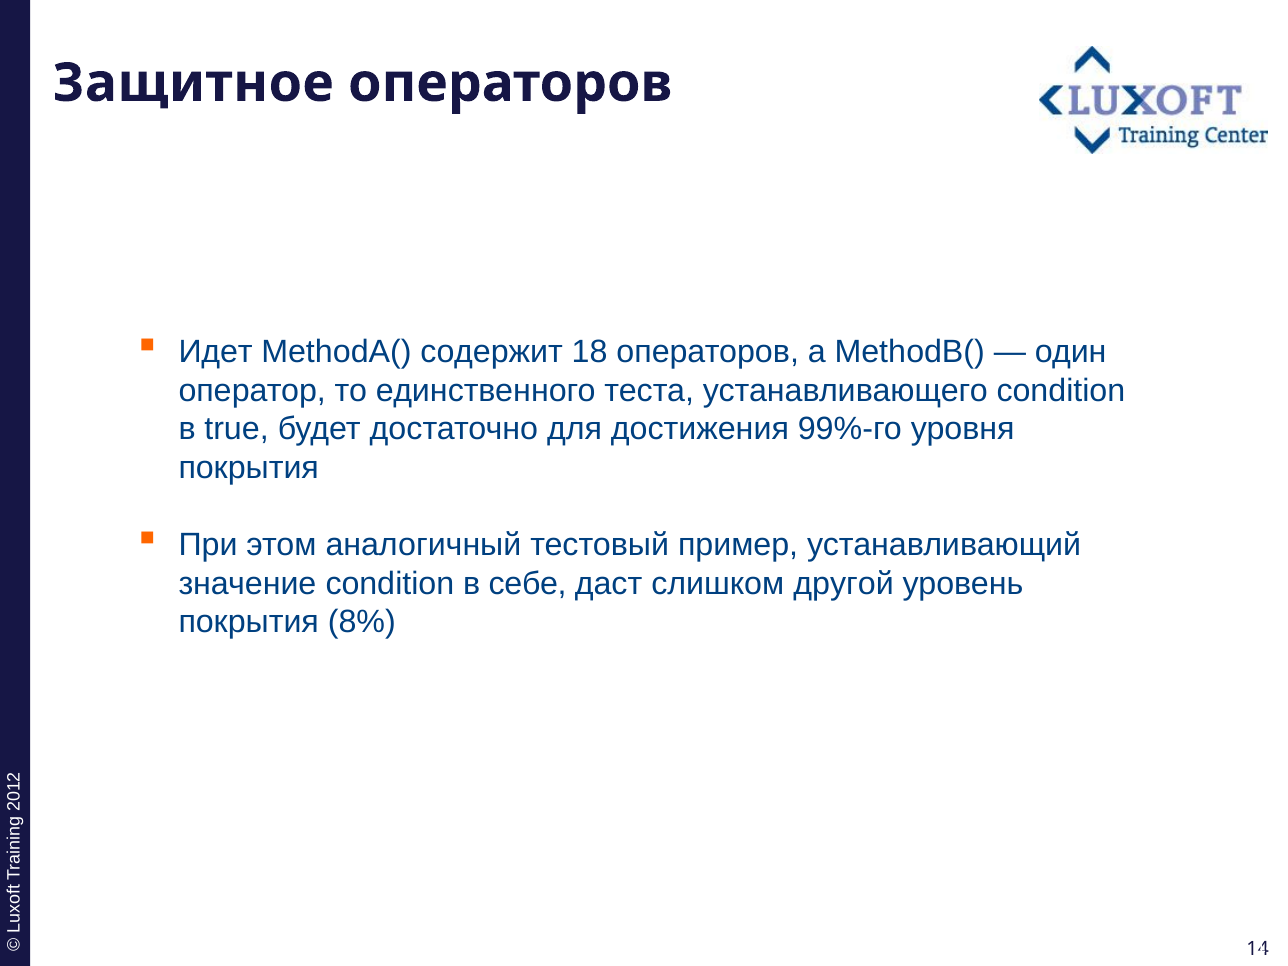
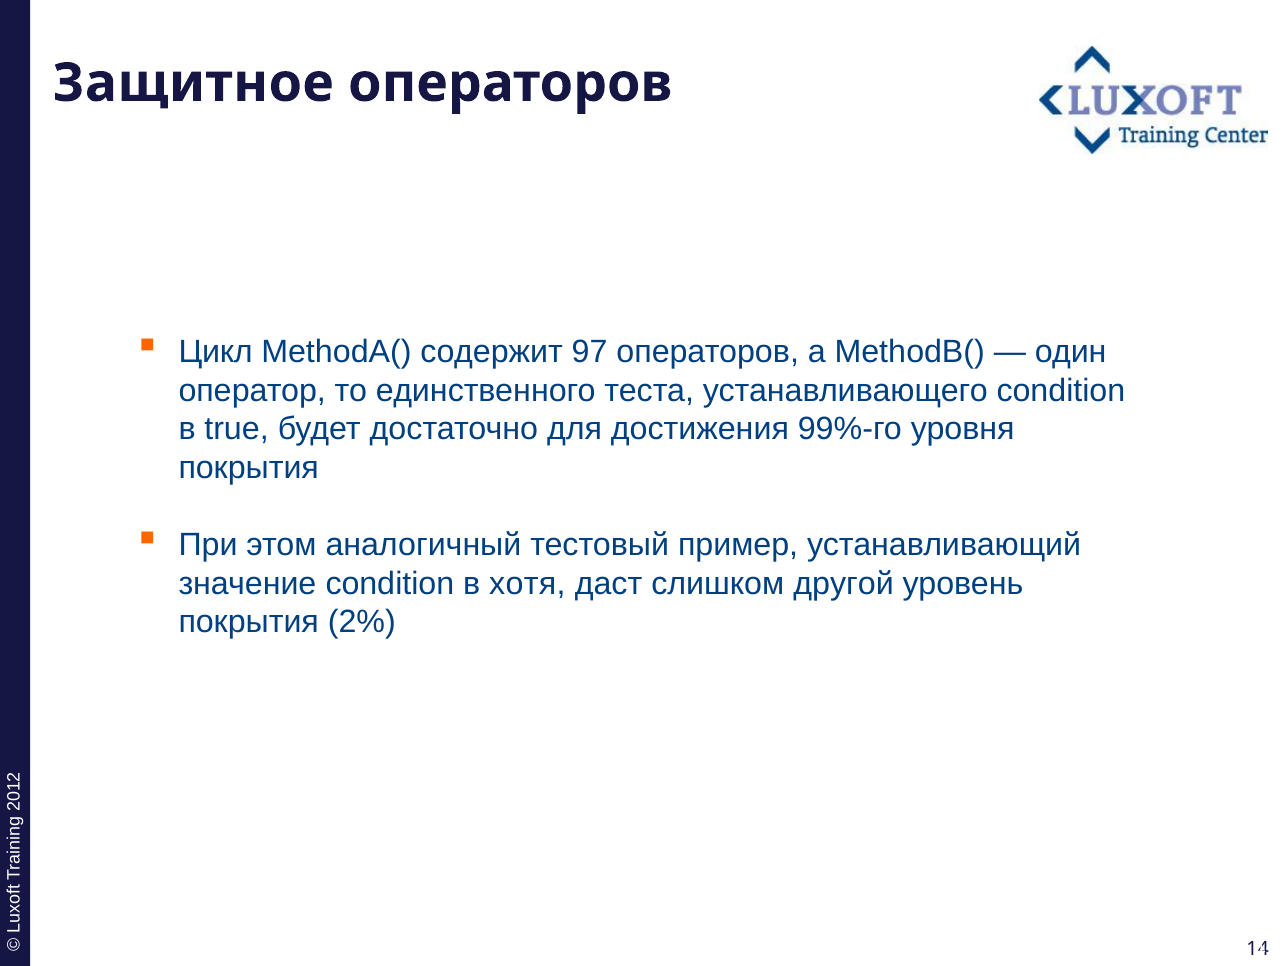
Идет: Идет -> Цикл (216, 352)
18: 18 -> 97 (590, 352)
себе: себе -> хотя (527, 584)
8%: 8% -> 2% (362, 622)
